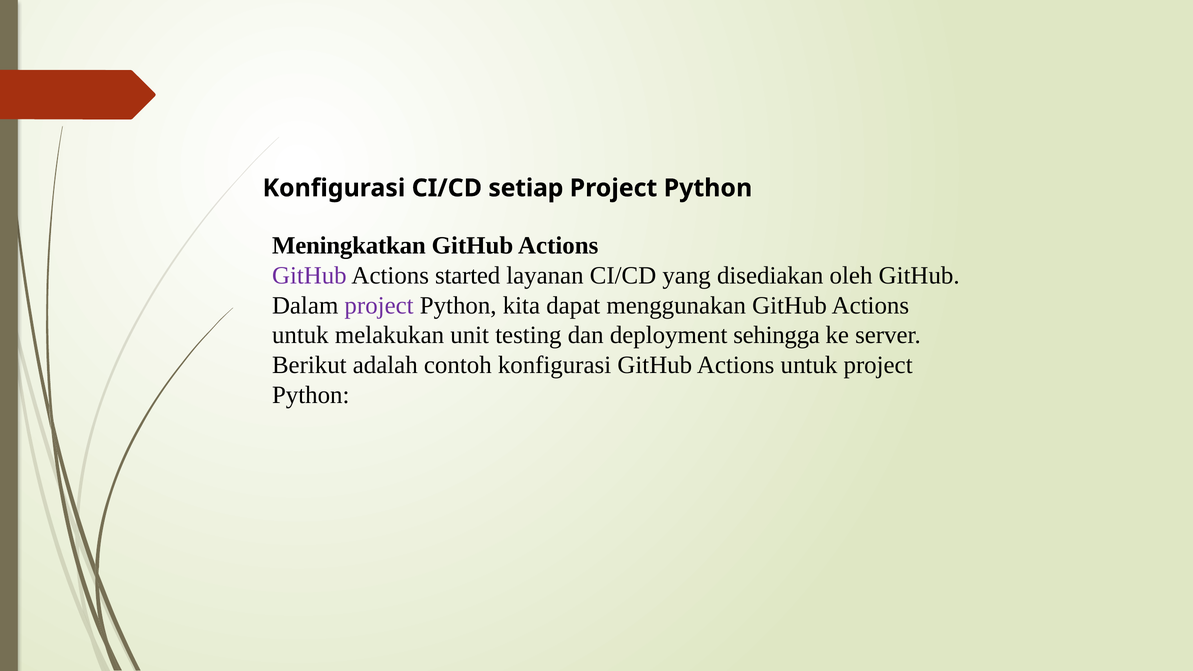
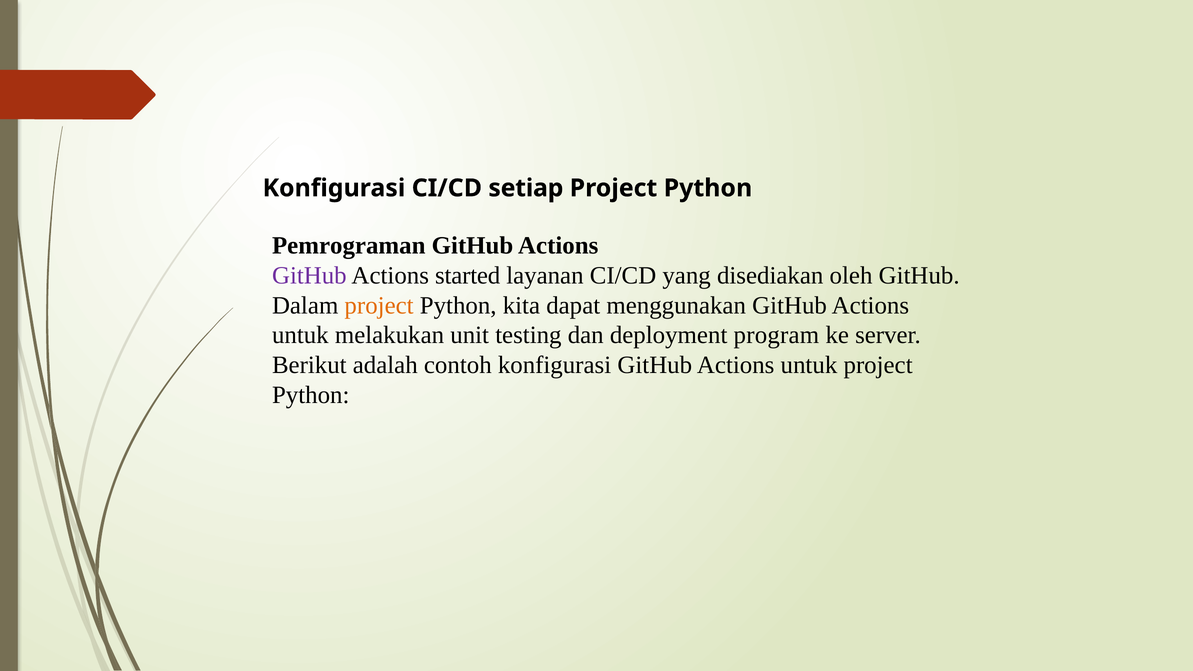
Meningkatkan: Meningkatkan -> Pemrograman (349, 246)
project colour: purple -> orange (379, 305)
sehingga: sehingga -> program (776, 335)
